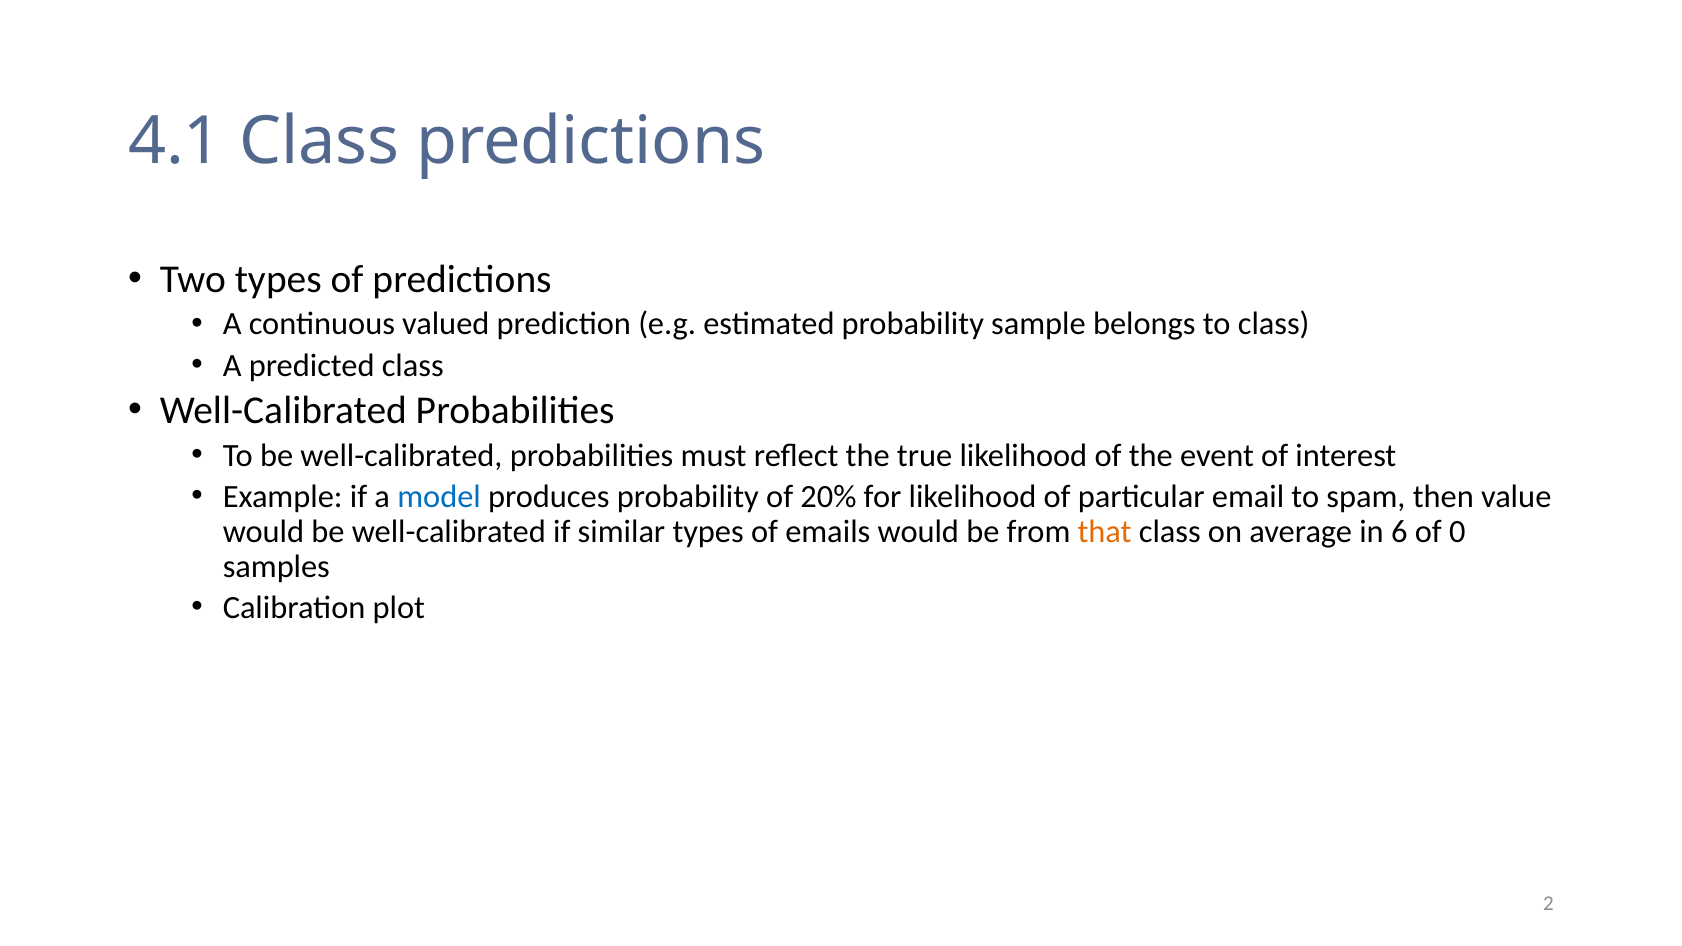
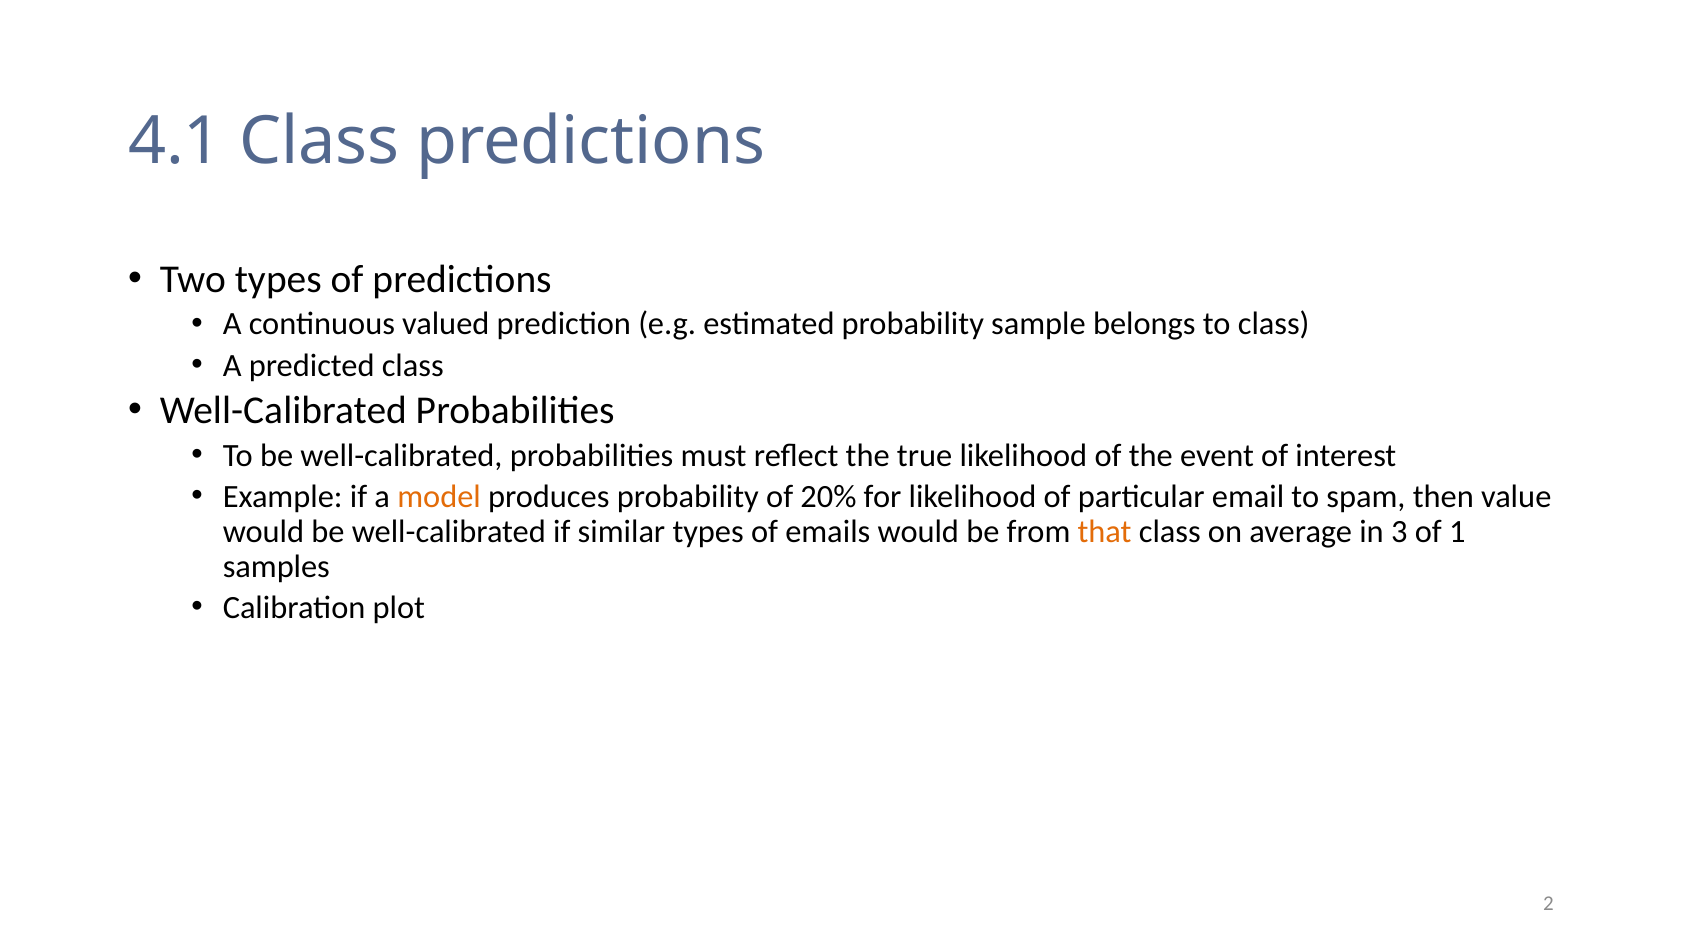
model colour: blue -> orange (439, 497)
6: 6 -> 3 (1399, 531)
0: 0 -> 1 (1457, 531)
